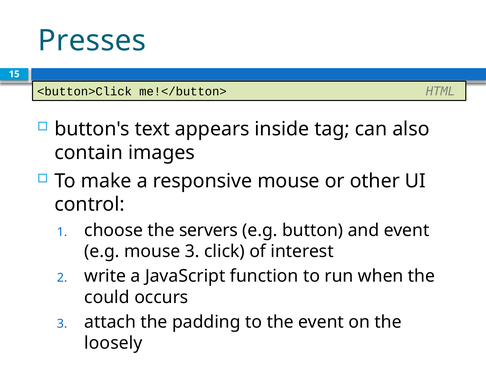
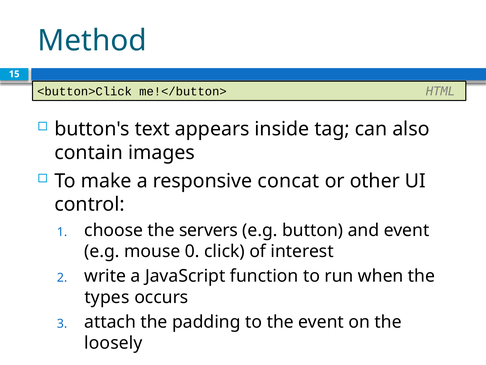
Presses: Presses -> Method (92, 41)
responsive mouse: mouse -> concat (288, 181)
mouse 3: 3 -> 0 (192, 251)
could: could -> types (107, 297)
